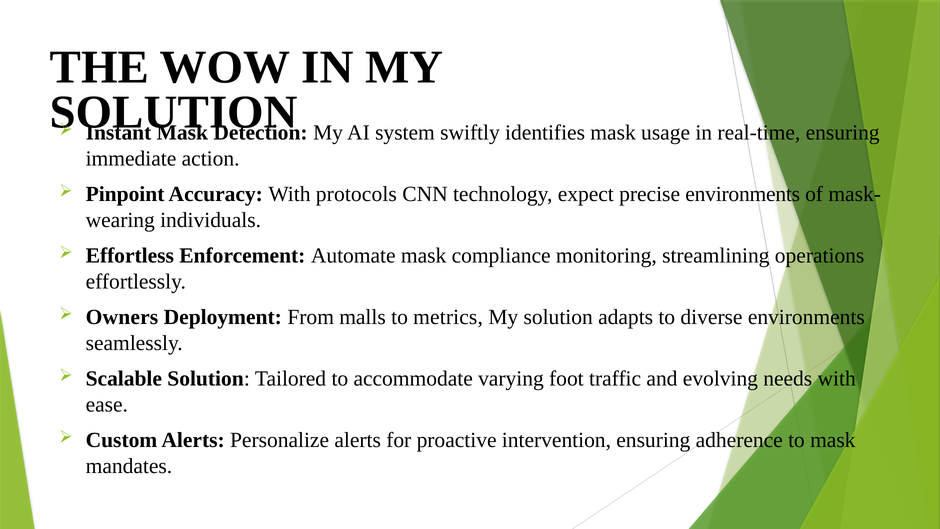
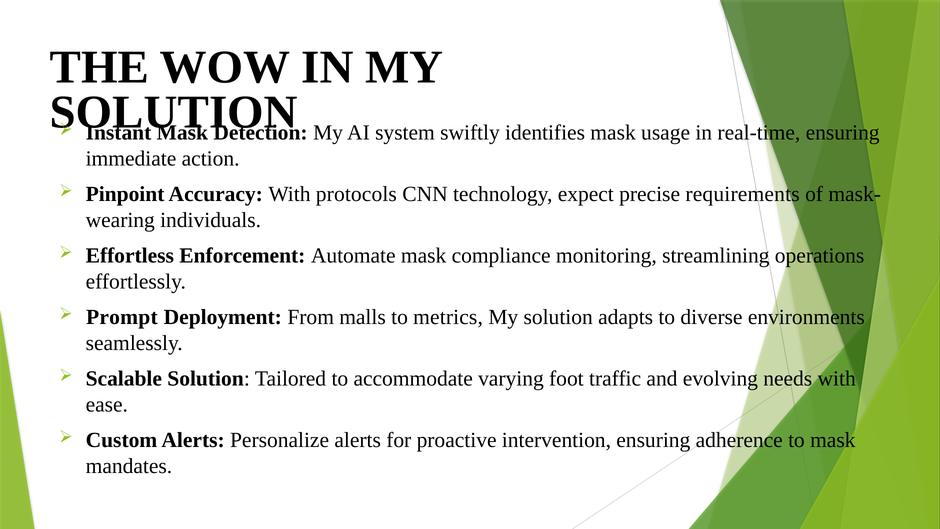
precise environments: environments -> requirements (743, 194)
Owners: Owners -> Prompt (122, 317)
